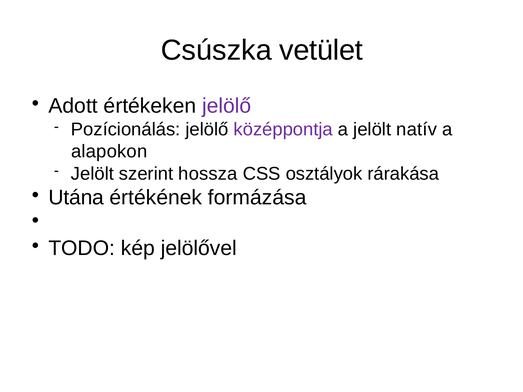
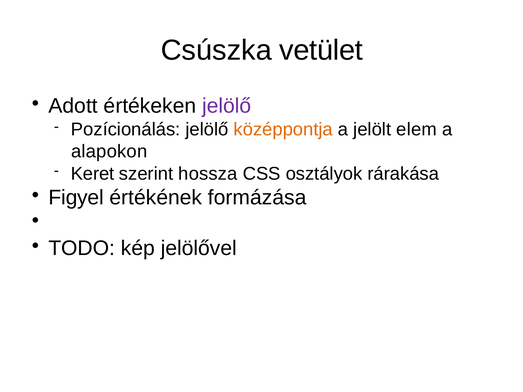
középpontja colour: purple -> orange (283, 129)
natív: natív -> elem (417, 129)
Jelölt: Jelölt -> Keret (93, 174)
Utána: Utána -> Figyel (76, 198)
